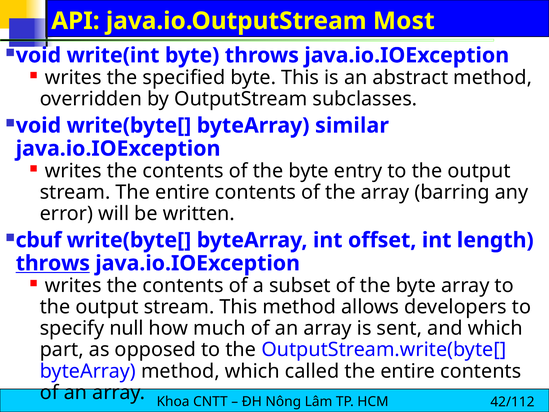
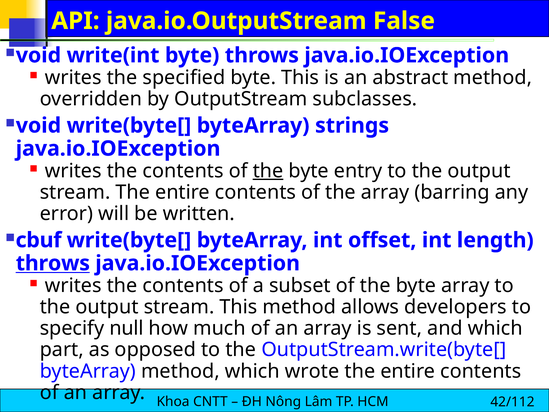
Most: Most -> False (404, 21)
similar: similar -> strings (352, 125)
the underline: none -> present (268, 171)
called: called -> wrote (312, 371)
